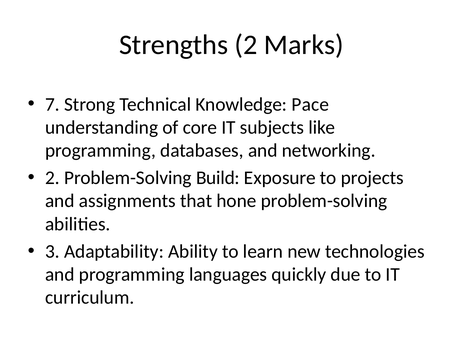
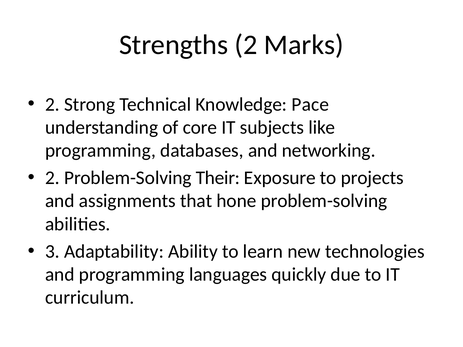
7: 7 -> 2 (52, 104)
Build: Build -> Their (218, 178)
